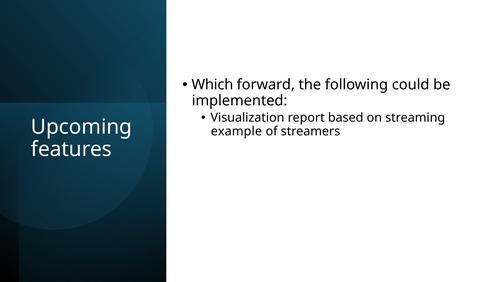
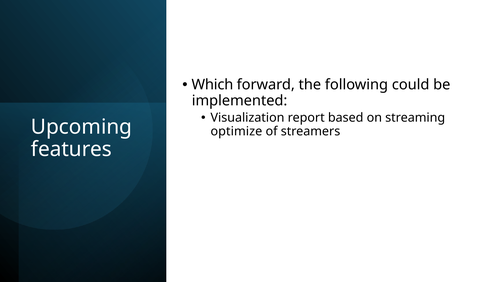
example: example -> optimize (236, 131)
